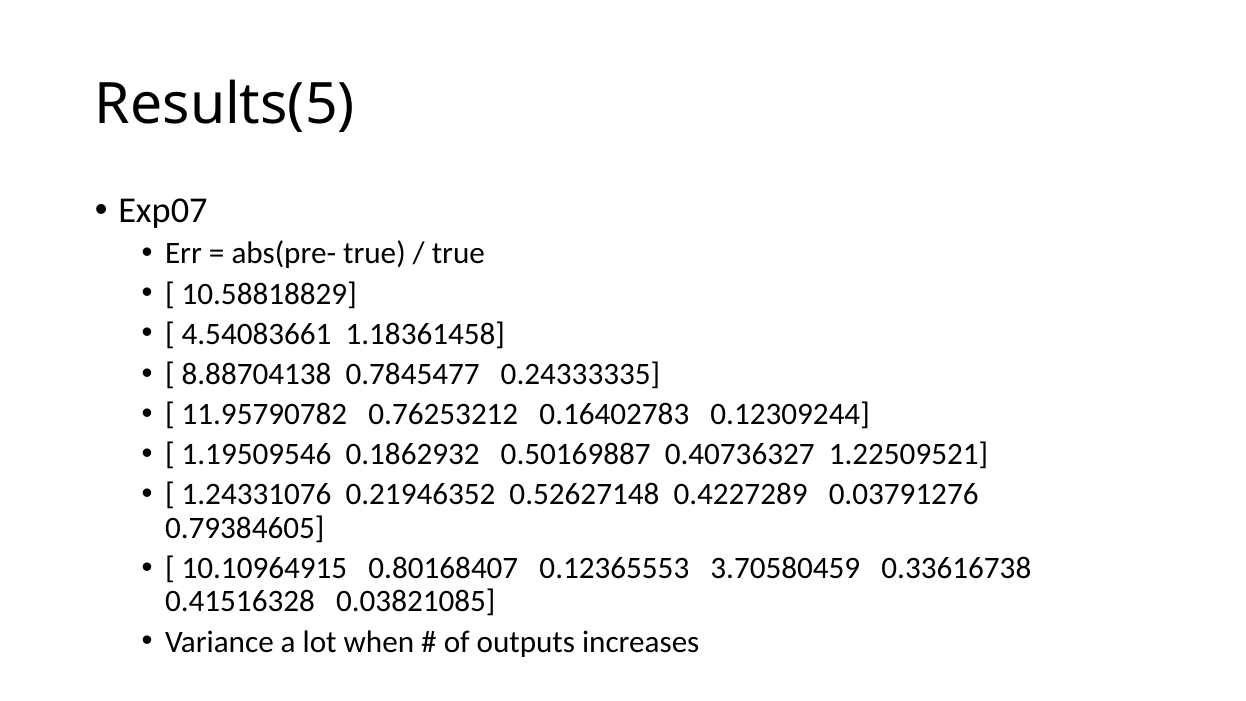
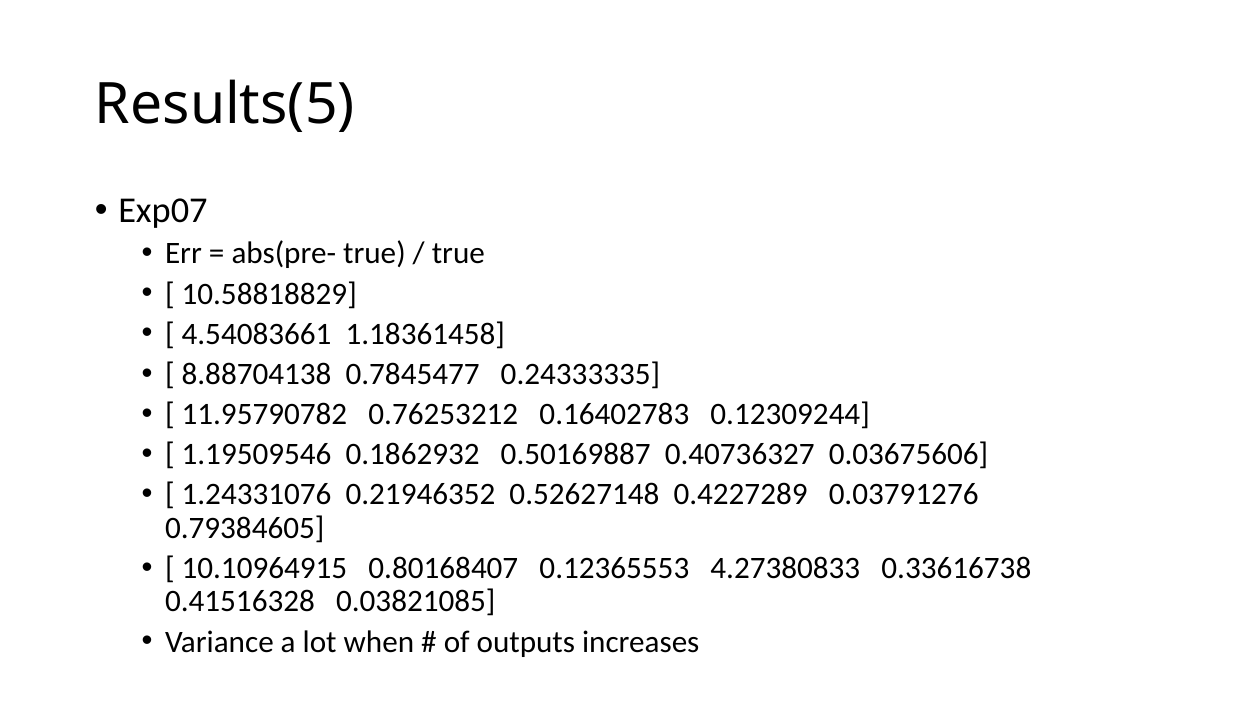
1.22509521: 1.22509521 -> 0.03675606 (908, 454)
3.70580459: 3.70580459 -> 4.27380833 (785, 568)
